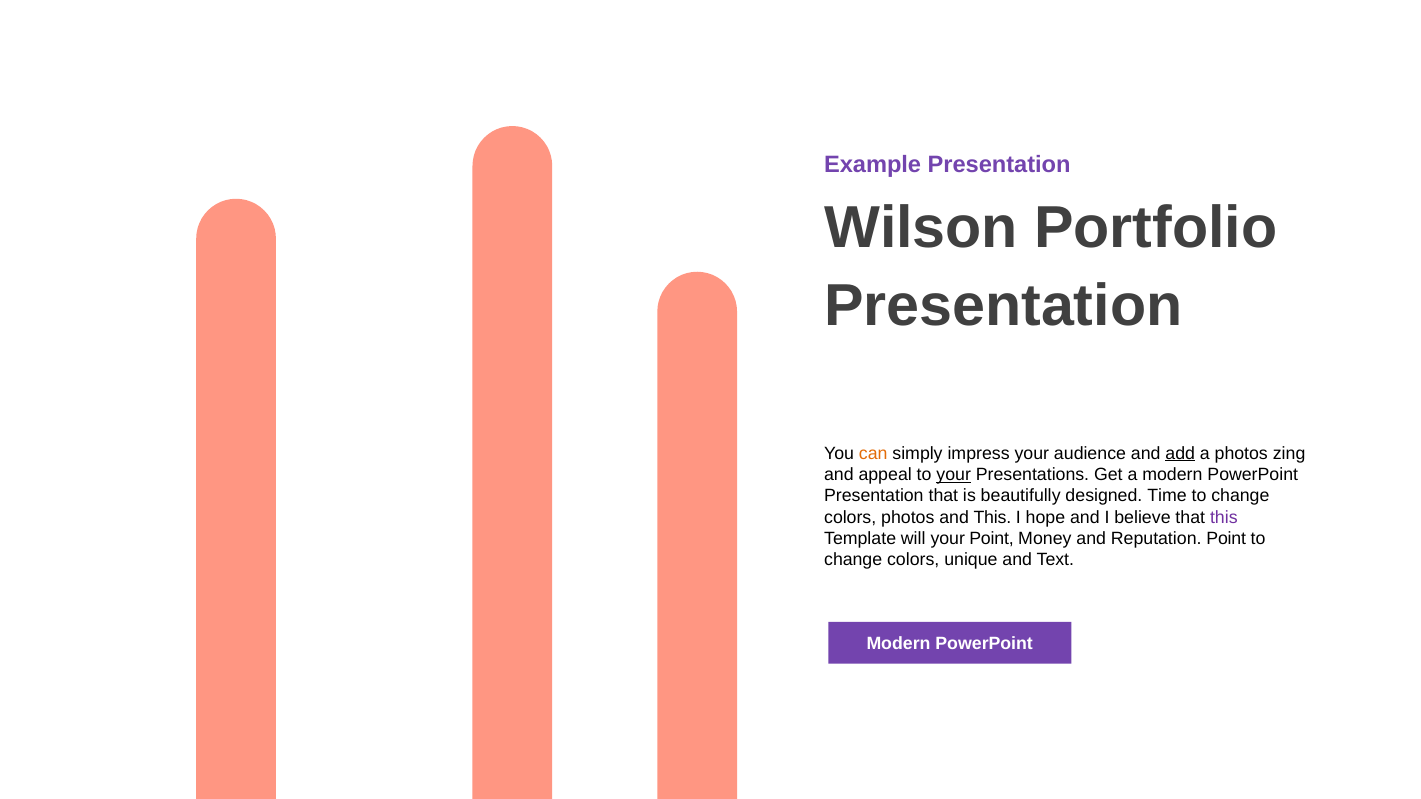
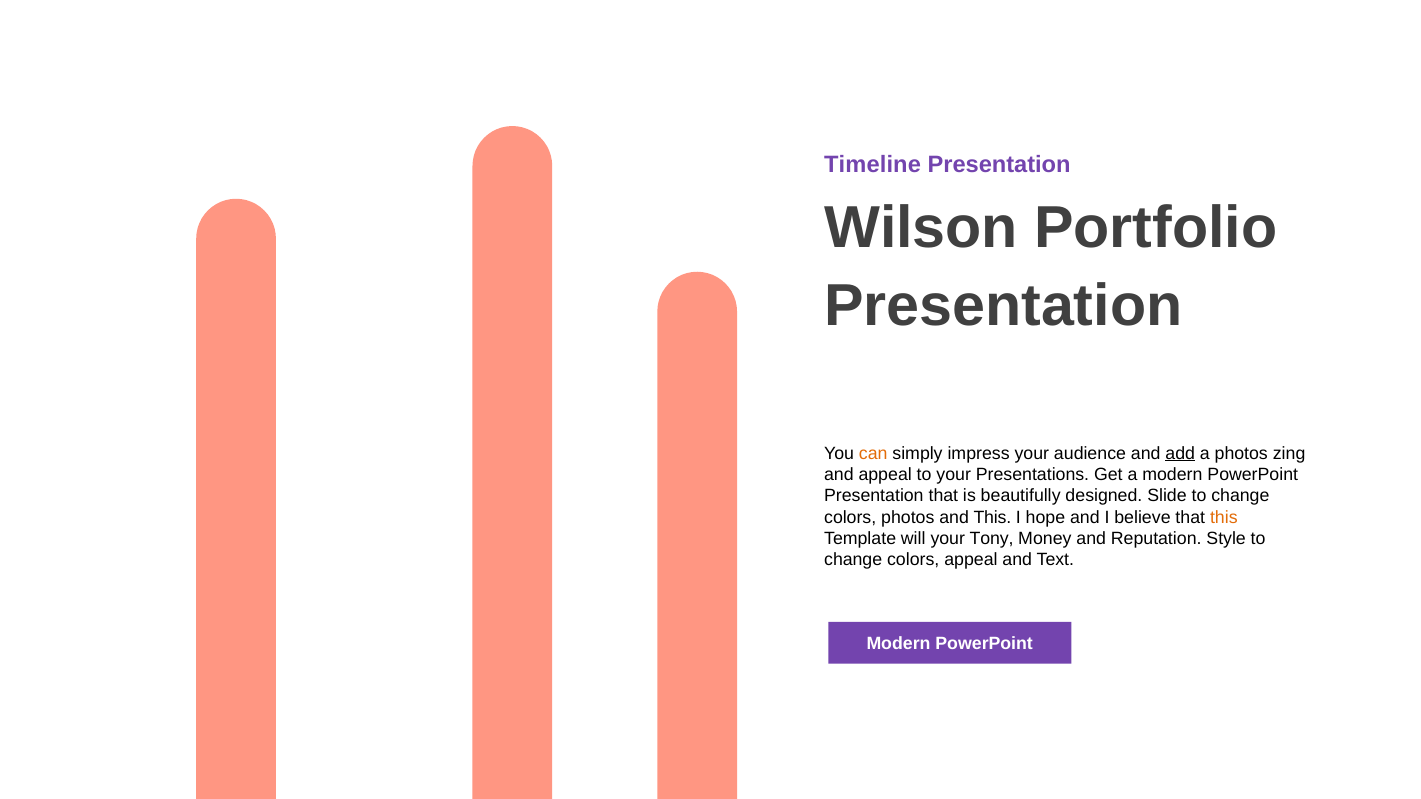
Example: Example -> Timeline (873, 165)
your underline: present -> none (954, 475)
Time: Time -> Slide (1167, 496)
this colour: purple -> orange (1224, 517)
your Point: Point -> Tony (992, 539)
Reputation Point: Point -> Style (1226, 539)
colors unique: unique -> appeal (971, 560)
